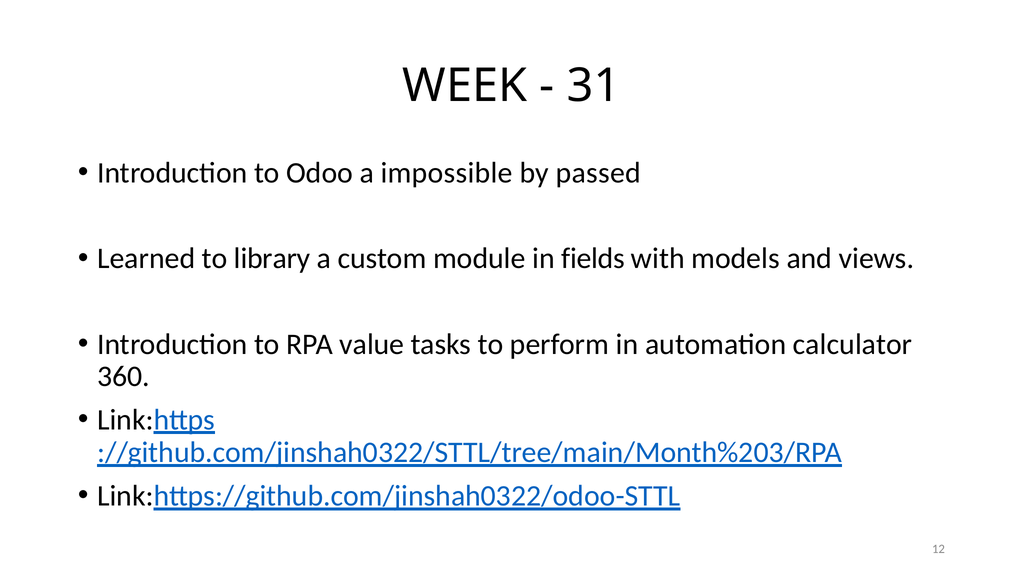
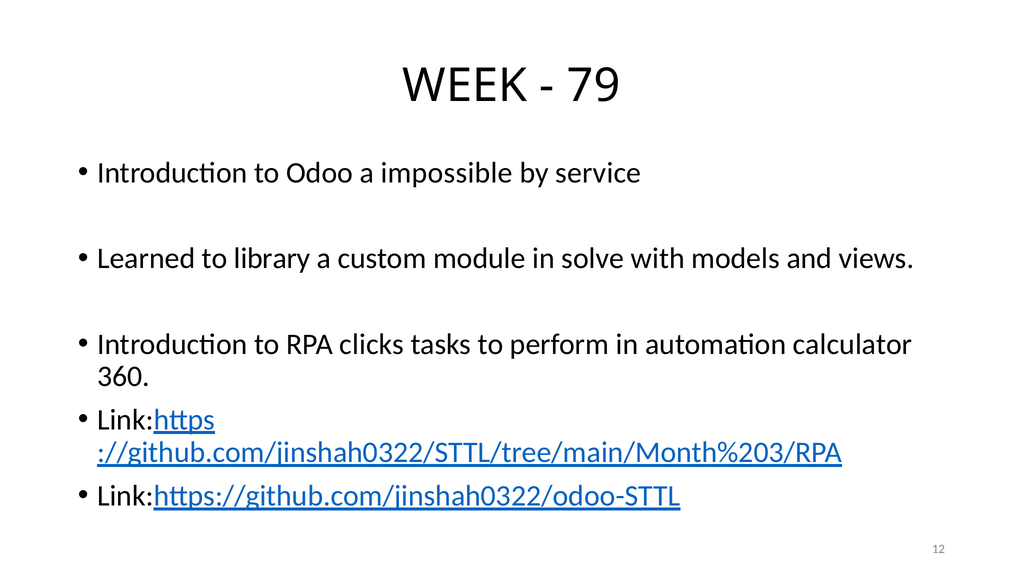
31: 31 -> 79 (594, 86)
passed: passed -> service (598, 173)
fields: fields -> solve (593, 259)
value: value -> clicks (372, 345)
